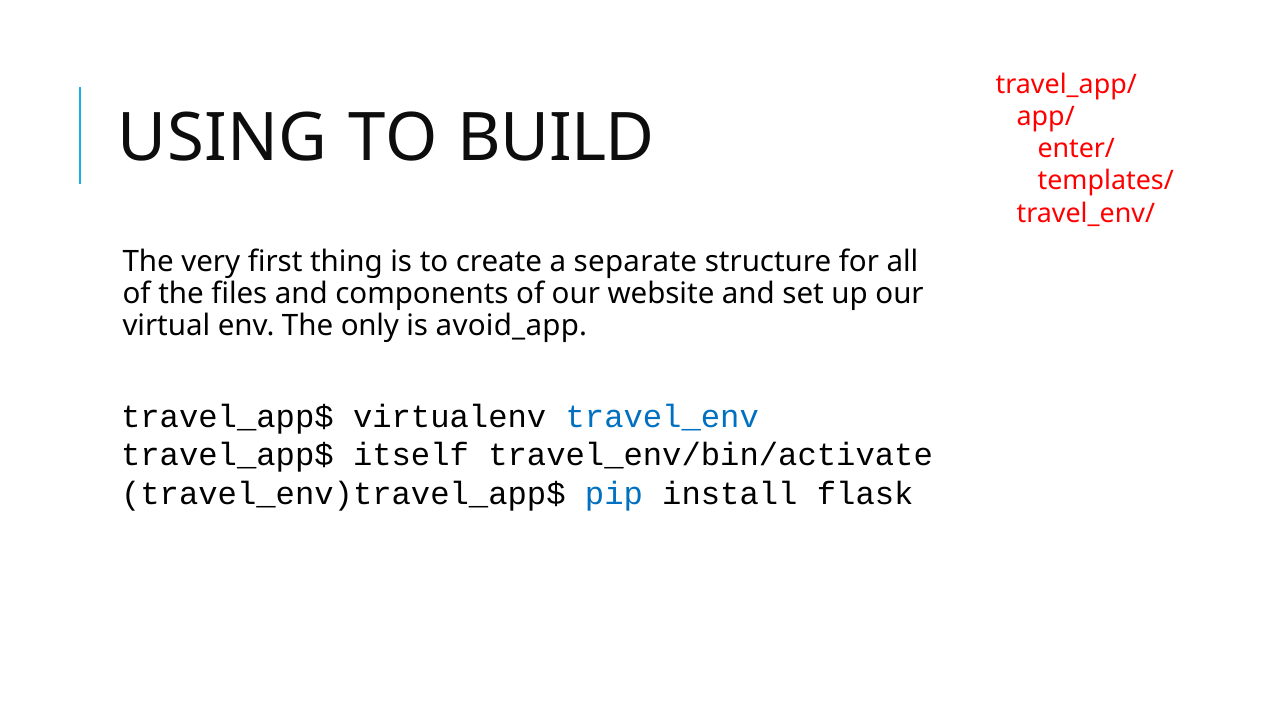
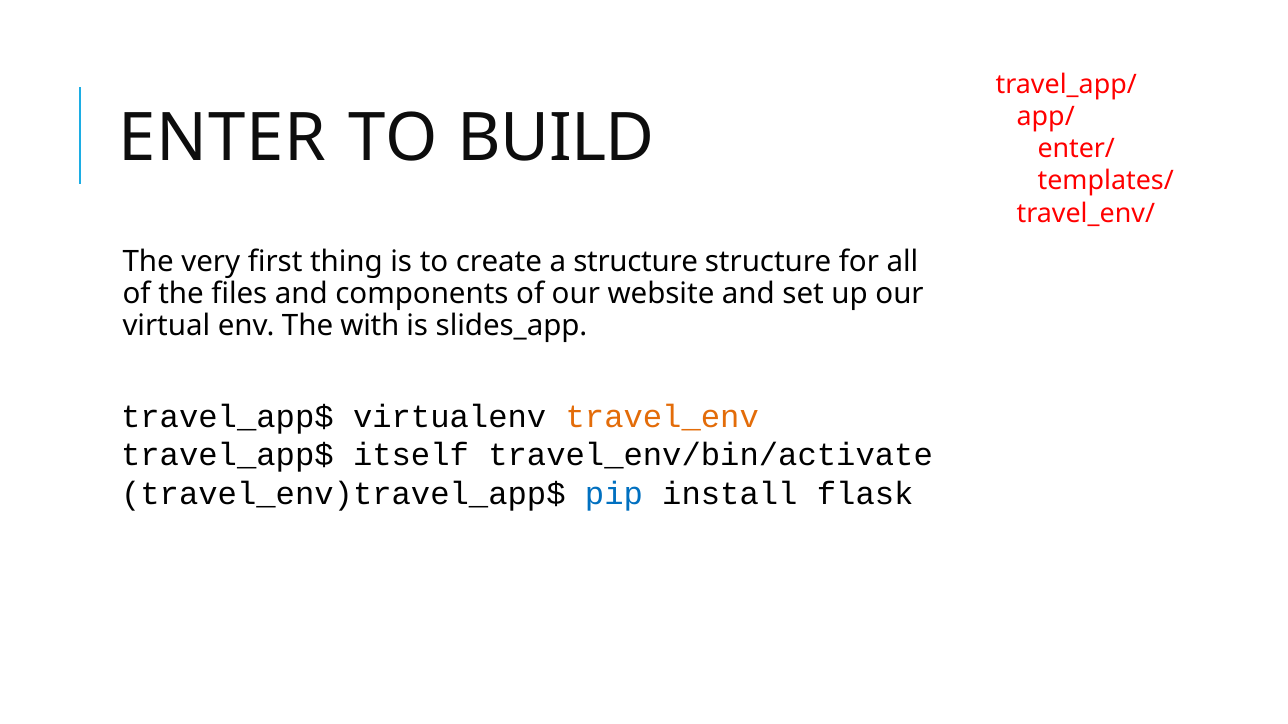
USING: USING -> ENTER (223, 138)
a separate: separate -> structure (636, 262)
only: only -> with (370, 326)
avoid_app: avoid_app -> slides_app (512, 326)
travel_env colour: blue -> orange (662, 417)
